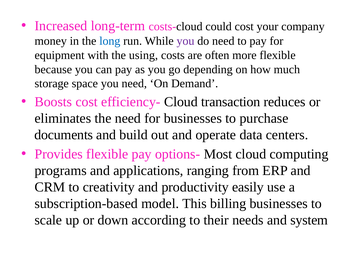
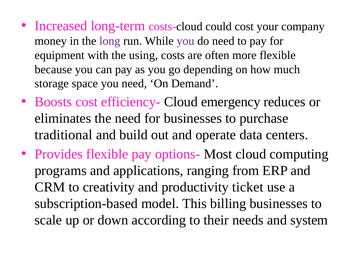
long colour: blue -> purple (110, 41)
transaction: transaction -> emergency (231, 102)
documents: documents -> traditional (64, 135)
easily: easily -> ticket (248, 187)
